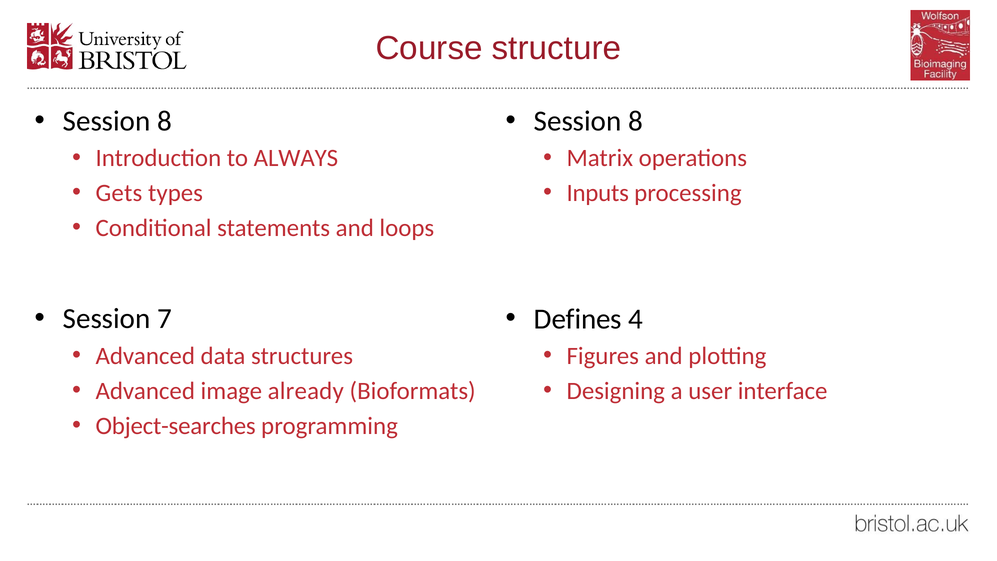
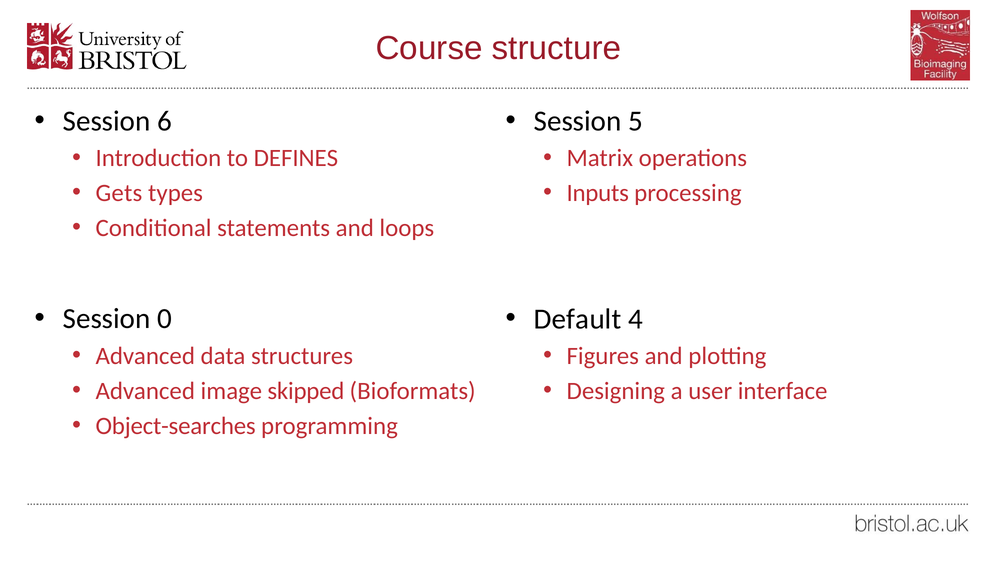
8: 8 -> 6 (164, 121)
8: 8 -> 5 (635, 121)
ALWAYS: ALWAYS -> DEFINES (296, 158)
7: 7 -> 0 (164, 319)
Defines: Defines -> Default (578, 319)
already: already -> skipped (306, 391)
